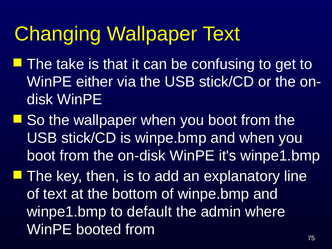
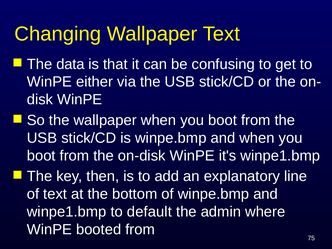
take: take -> data (70, 64)
